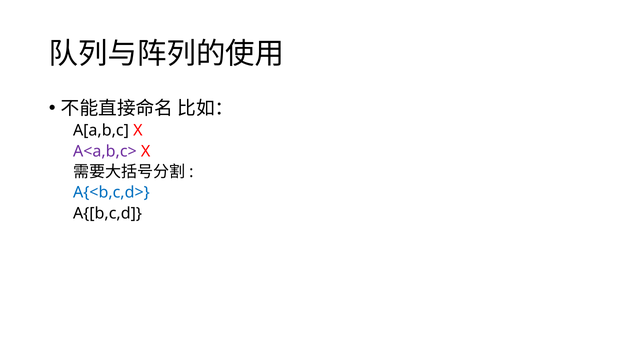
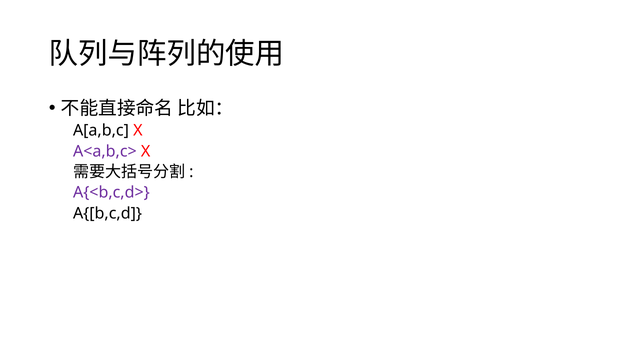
A{<b,c,d> colour: blue -> purple (111, 193)
